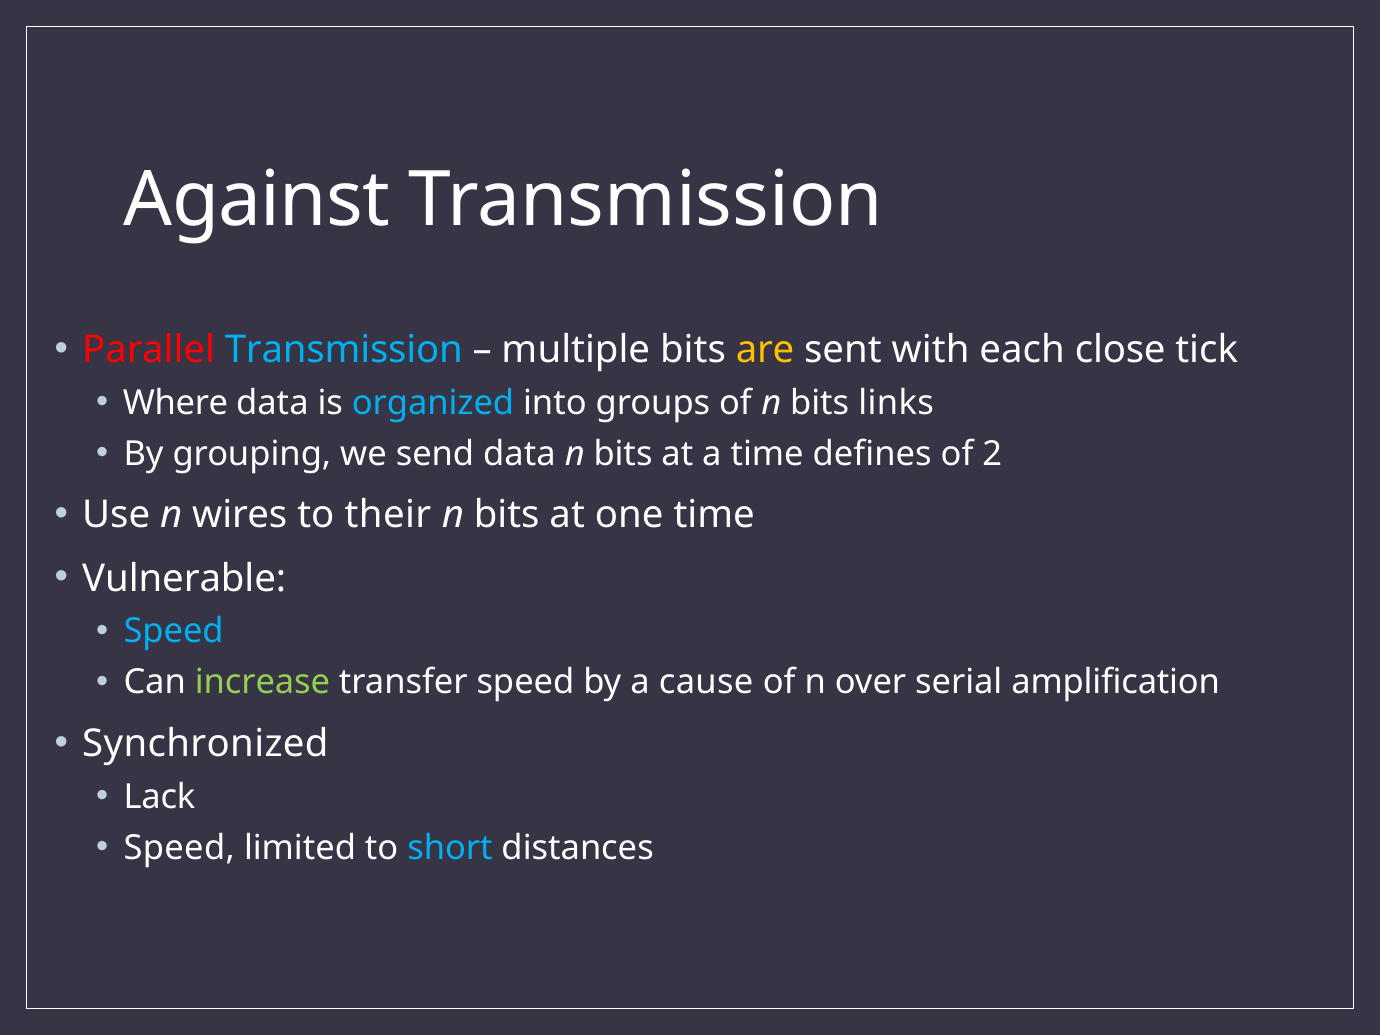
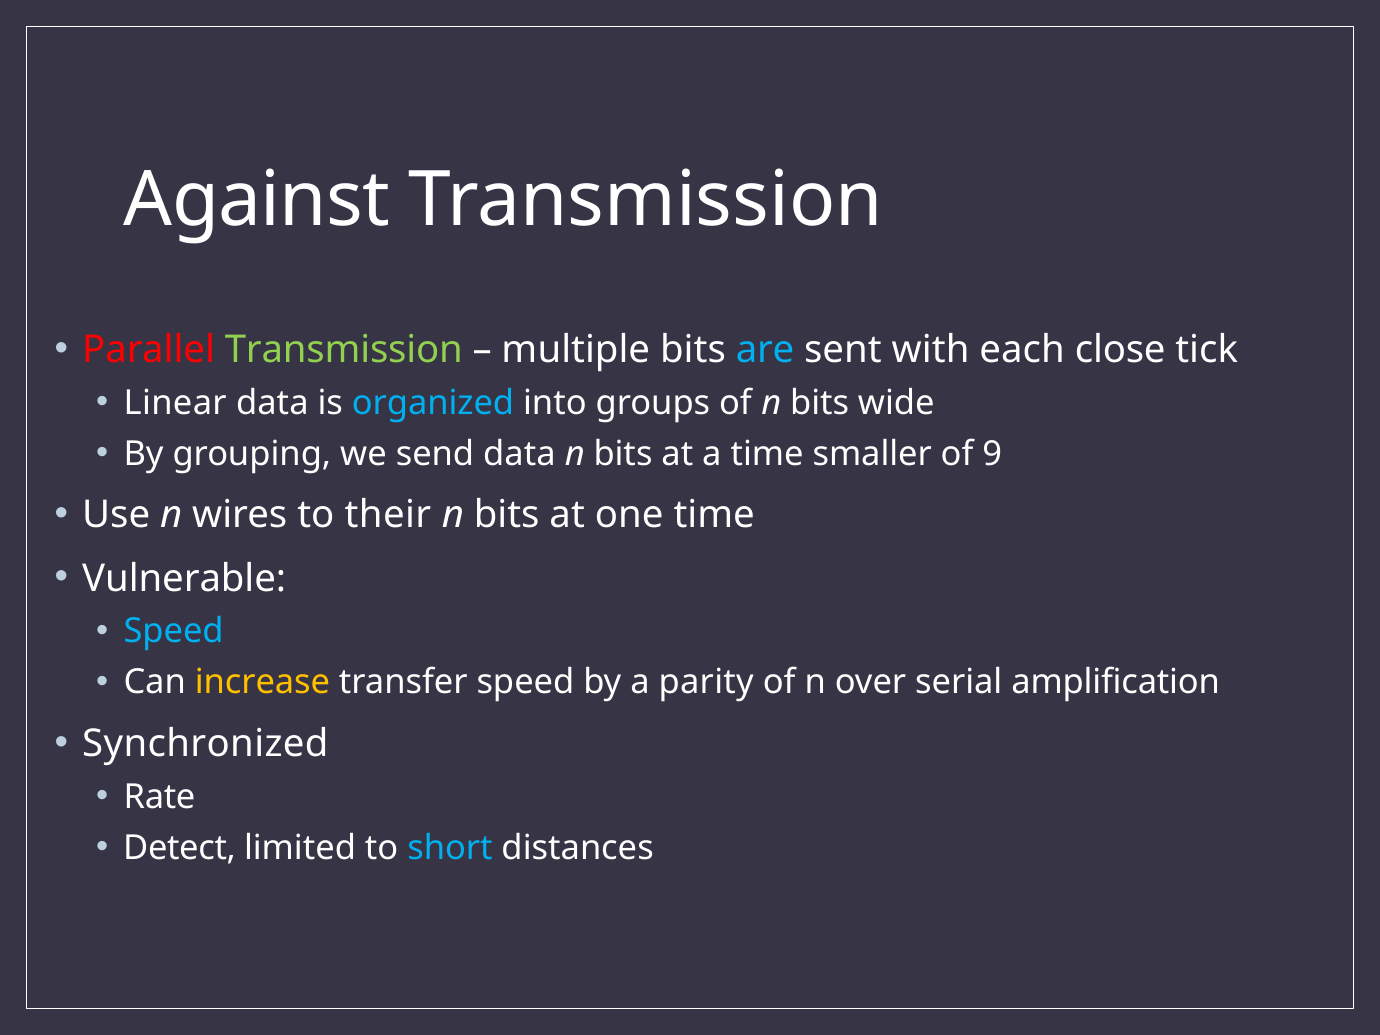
Transmission colour: light blue -> light green (344, 350)
are colour: yellow -> light blue (765, 350)
Where: Where -> Linear (175, 403)
links: links -> wide (896, 403)
defines: defines -> smaller (872, 454)
2: 2 -> 9 (992, 454)
increase colour: light green -> yellow (262, 682)
cause: cause -> parity (706, 682)
Lack: Lack -> Rate (159, 797)
Speed: Speed -> Detect (180, 848)
